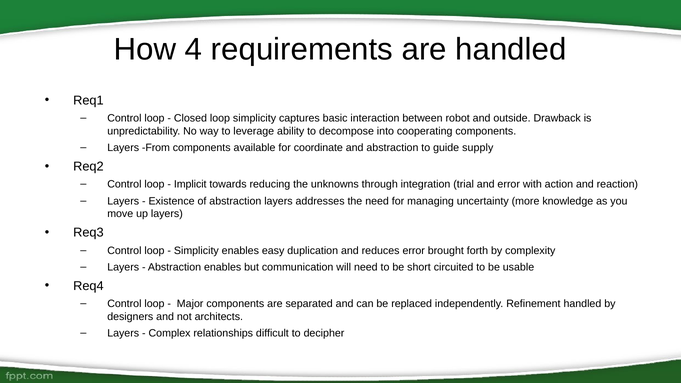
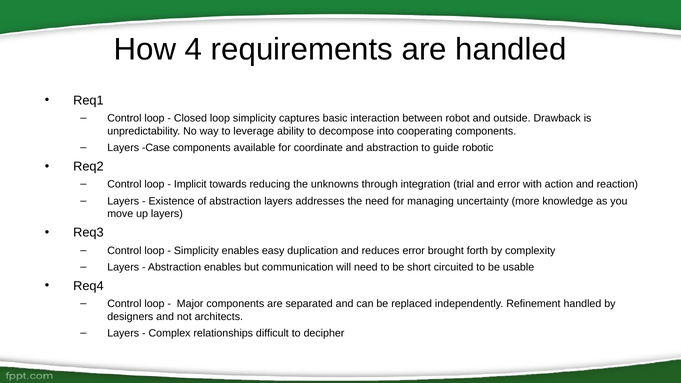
From: From -> Case (156, 148)
supply: supply -> robotic (478, 148)
